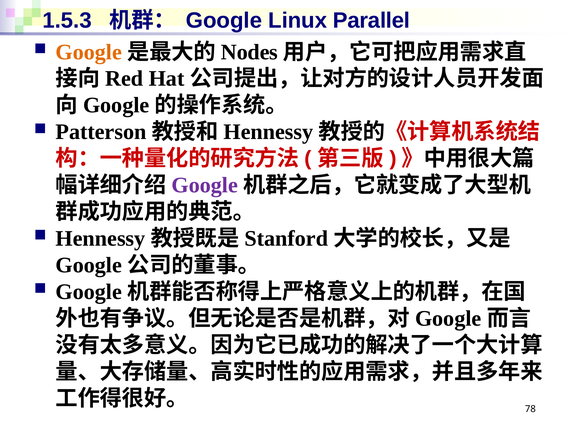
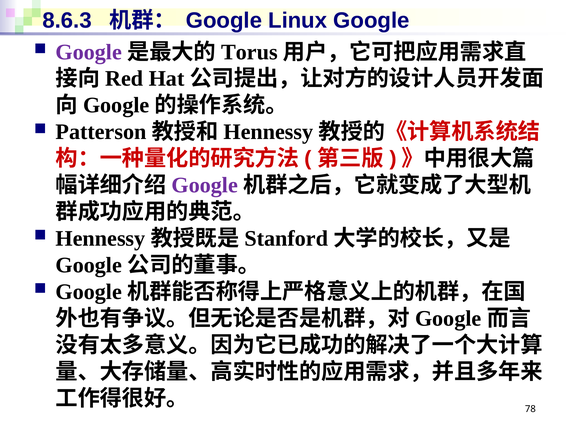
1.5.3: 1.5.3 -> 8.6.3 (67, 21)
Linux Parallel: Parallel -> Google (371, 21)
Google colour: orange -> purple (89, 52)
Nodes: Nodes -> Torus (249, 52)
